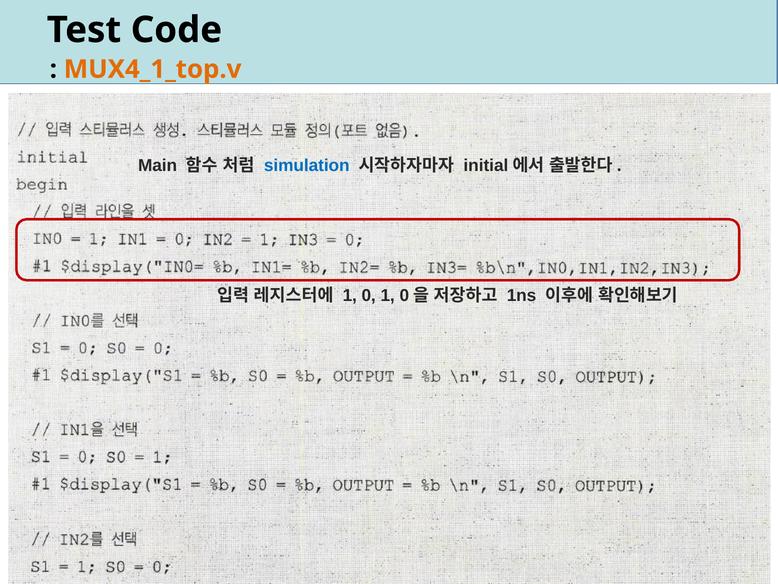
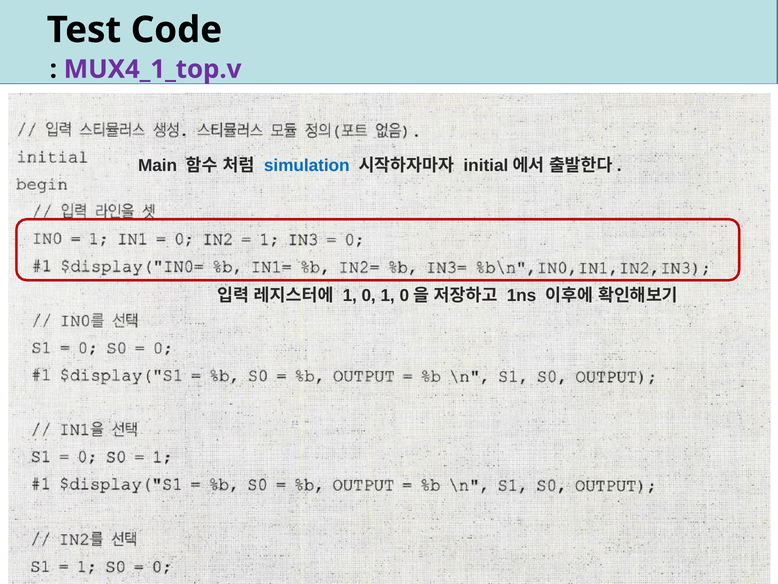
MUX4_1_top.v colour: orange -> purple (153, 69)
